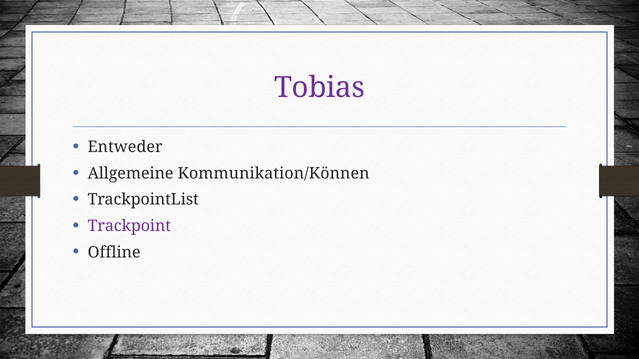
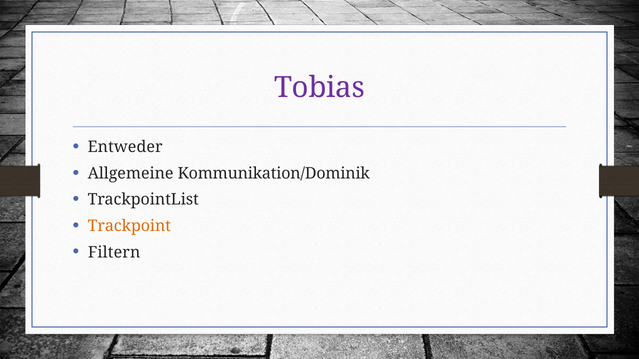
Kommunikation/Können: Kommunikation/Können -> Kommunikation/Dominik (274, 173)
Trackpoint colour: purple -> orange (129, 226)
Offline: Offline -> Filtern (114, 253)
